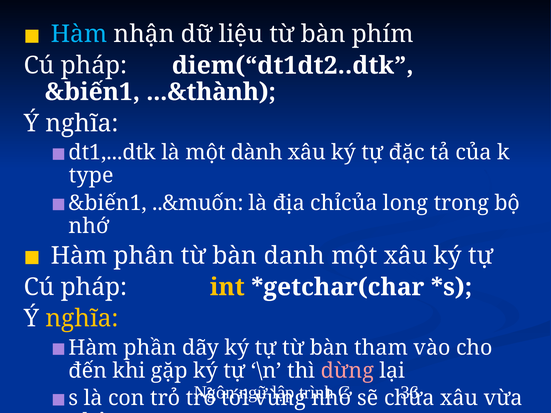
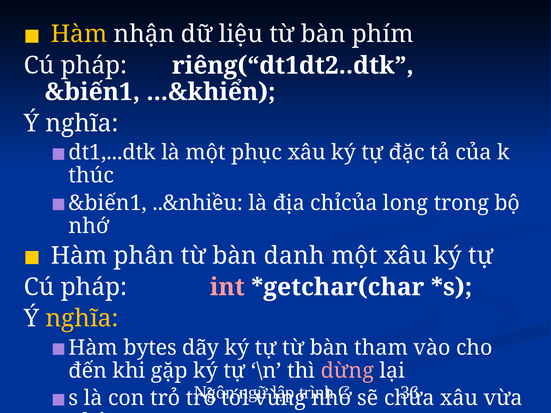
Hàm colour: light blue -> yellow (79, 34)
diem(“dt1dt2..dtk: diem(“dt1dt2..dtk -> riêng(“dt1dt2..dtk (293, 66)
...&thành: ...&thành -> ...&khiển (211, 92)
dành: dành -> phục (257, 153)
type: type -> thúc (91, 176)
..&muốn: ..&muốn -> ..&nhiều (198, 203)
int colour: yellow -> pink (227, 287)
phần: phần -> bytes (150, 348)
